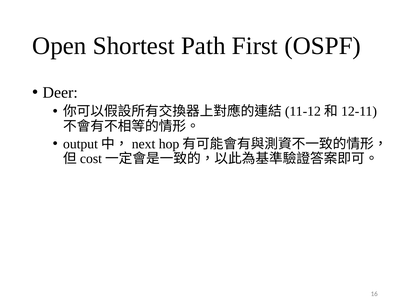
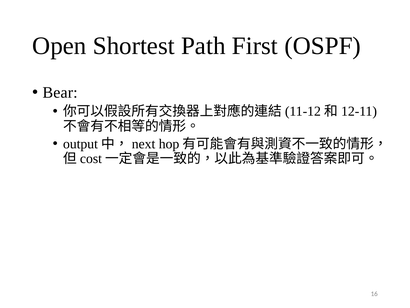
Deer: Deer -> Bear (60, 92)
